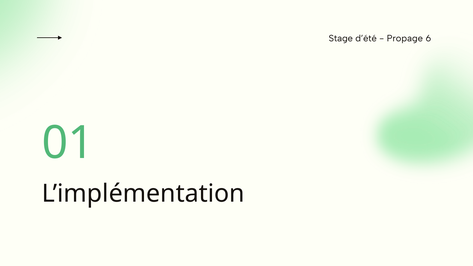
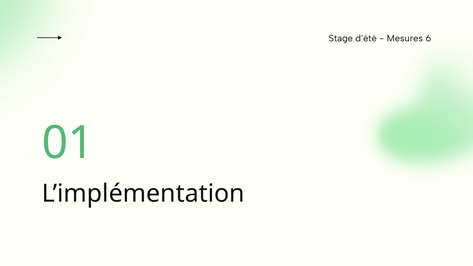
Propage: Propage -> Mesures (405, 39)
